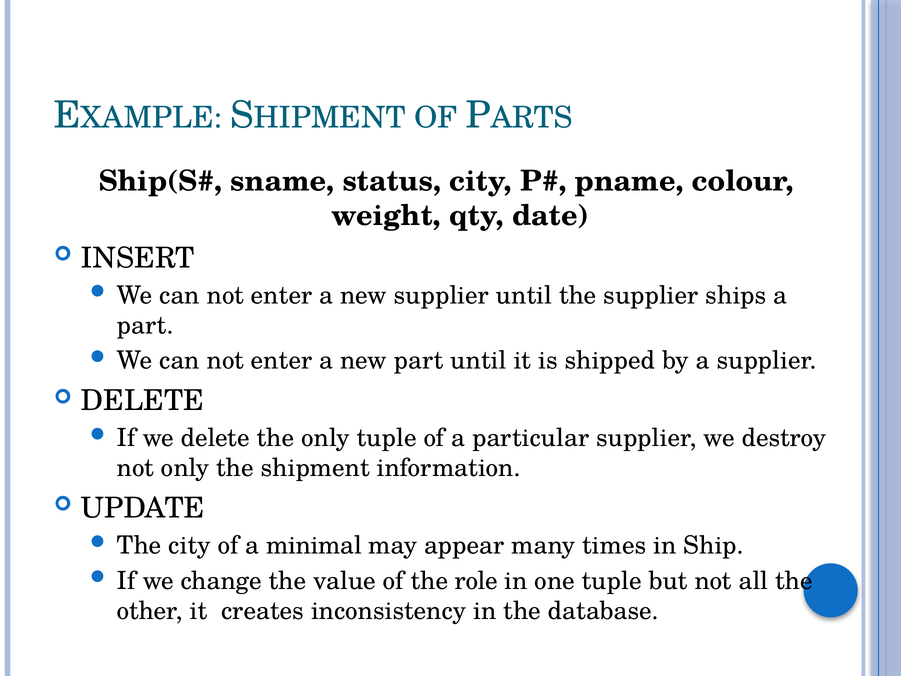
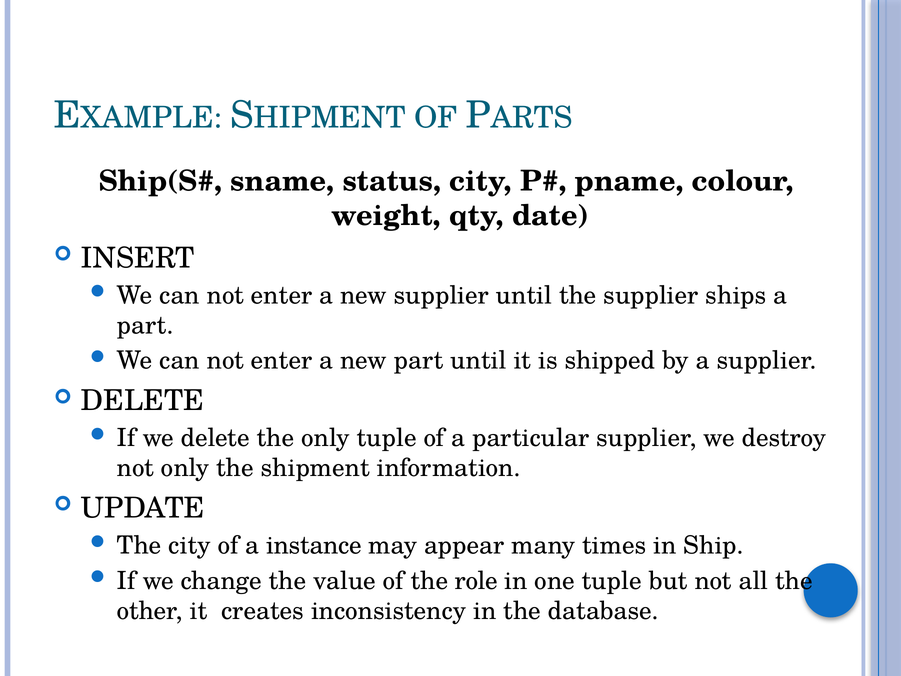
minimal: minimal -> instance (314, 545)
